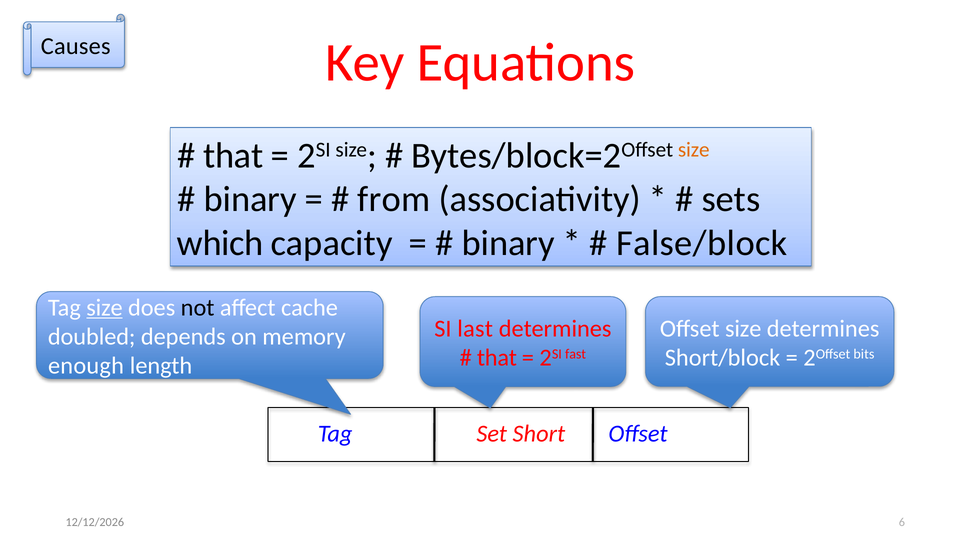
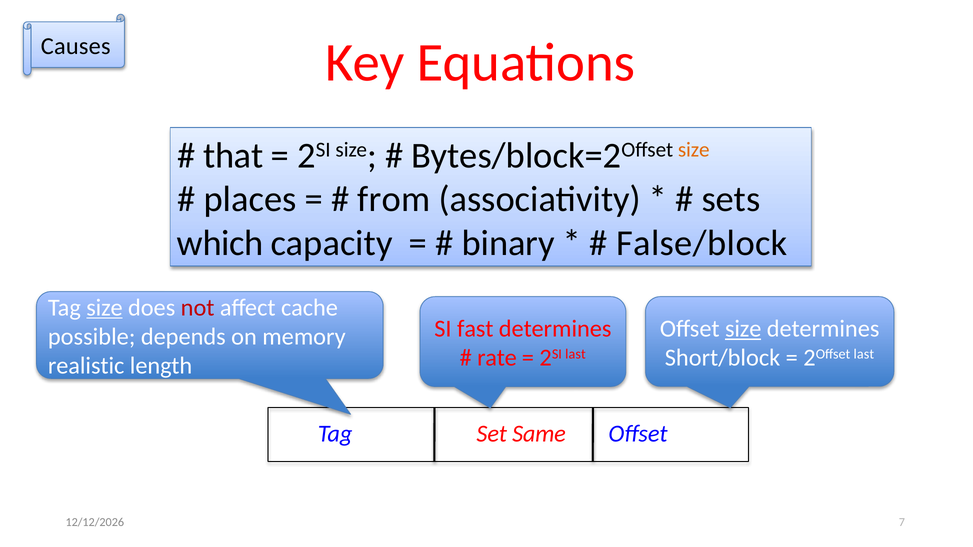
binary: binary -> places (250, 199)
not colour: black -> red (198, 308)
size underline: none -> present (743, 329)
last: last -> fast (475, 329)
doubled: doubled -> possible (92, 337)
2Offset bits: bits -> last (864, 354)
that: that -> rate (497, 358)
2SI fast: fast -> last (575, 354)
enough: enough -> realistic (86, 366)
Short: Short -> Same (539, 434)
6: 6 -> 7 (902, 523)
